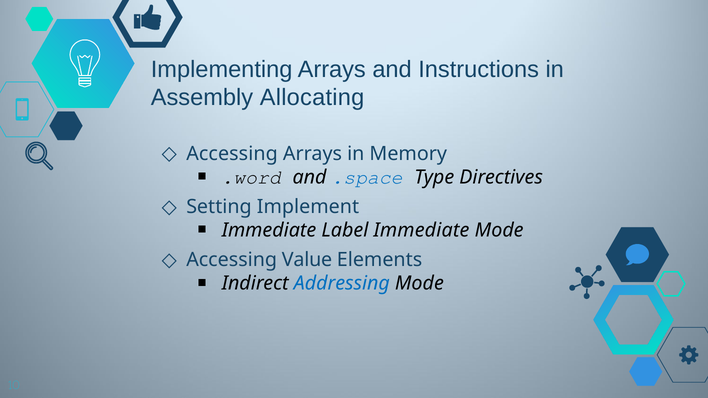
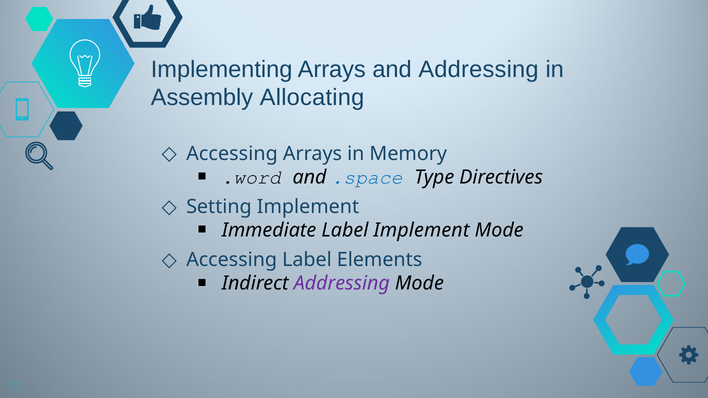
and Instructions: Instructions -> Addressing (478, 69)
Label Immediate: Immediate -> Implement (421, 231)
Accessing Value: Value -> Label (307, 260)
Addressing colour: blue -> purple (342, 284)
